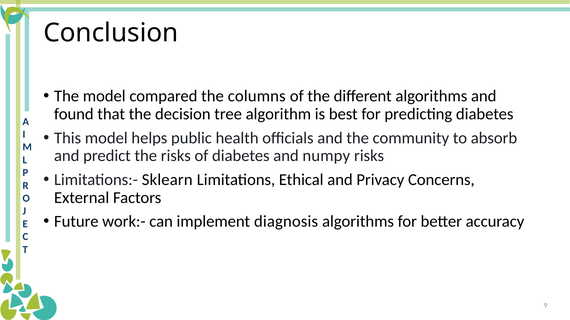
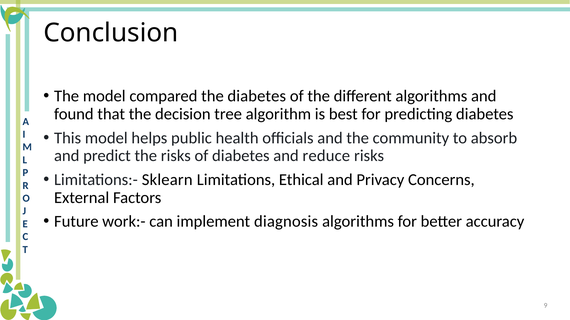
the columns: columns -> diabetes (257, 96)
numpy: numpy -> reduce (326, 156)
